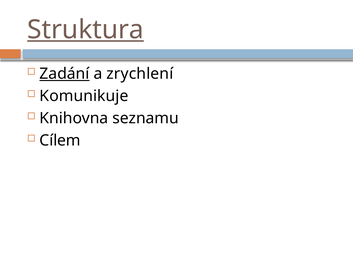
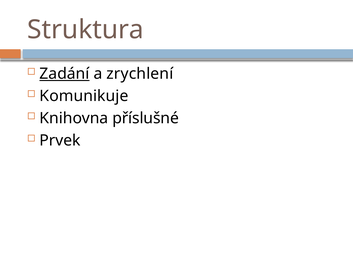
Struktura underline: present -> none (85, 30)
seznamu: seznamu -> příslušné (146, 119)
Cílem: Cílem -> Prvek (60, 141)
